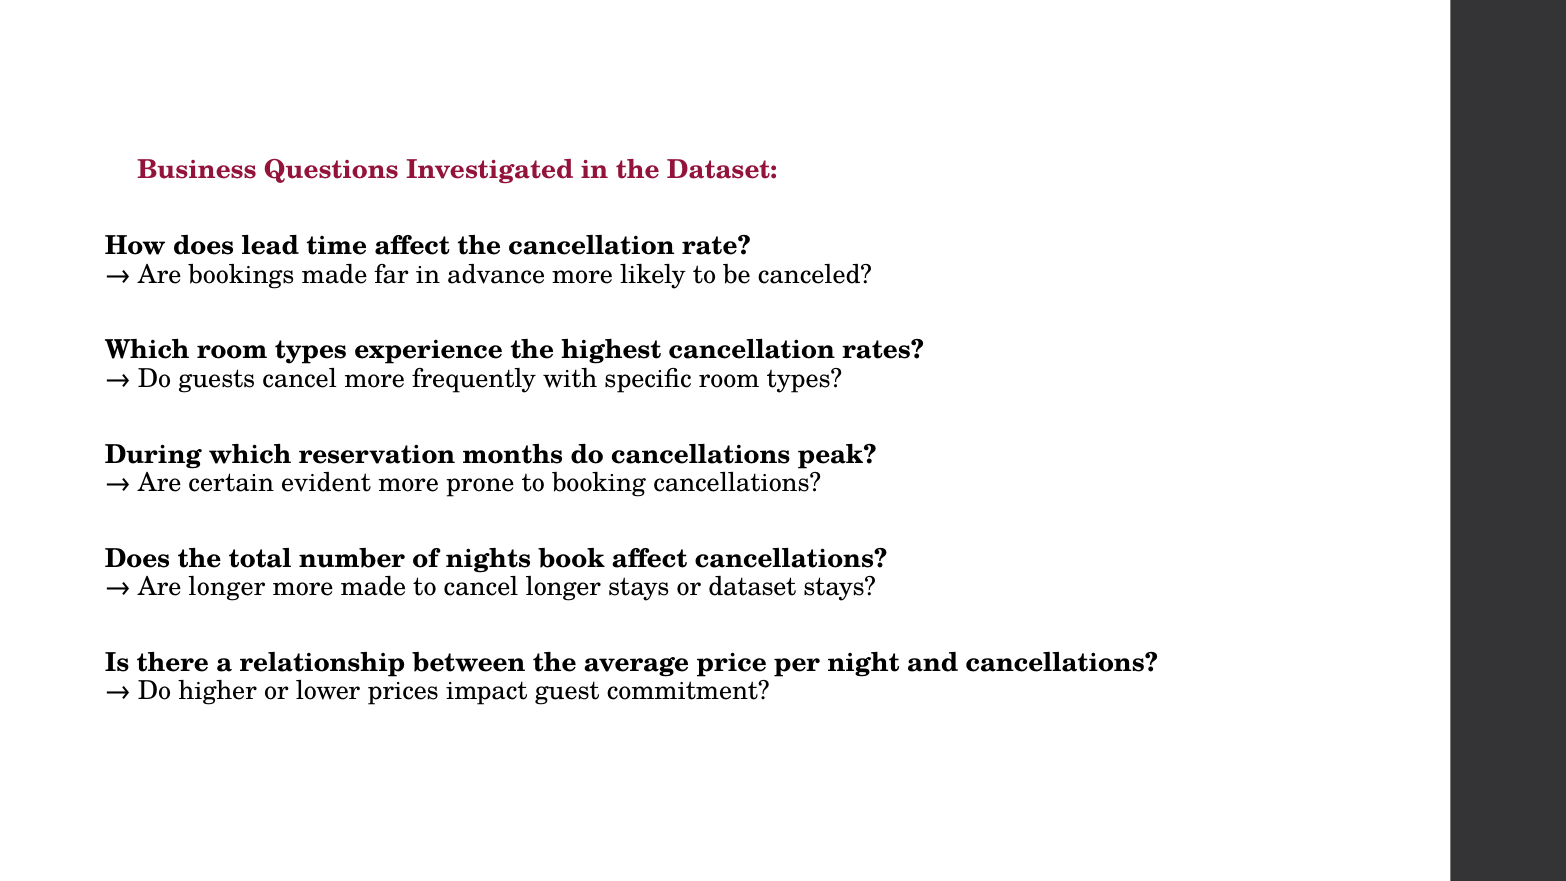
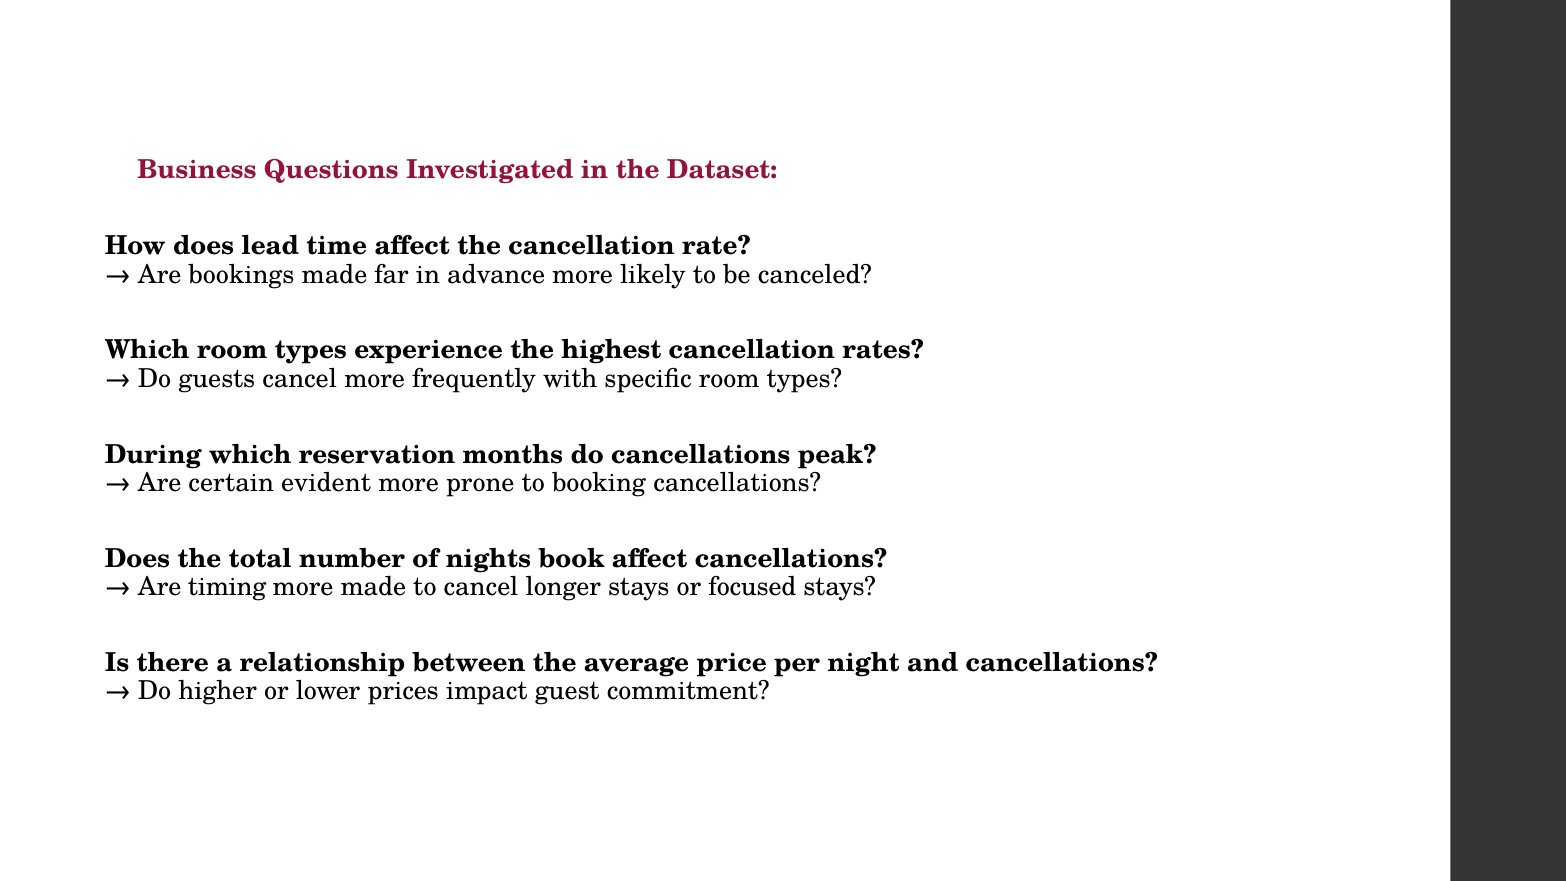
Are longer: longer -> timing (227, 587)
or dataset: dataset -> focused (752, 587)
